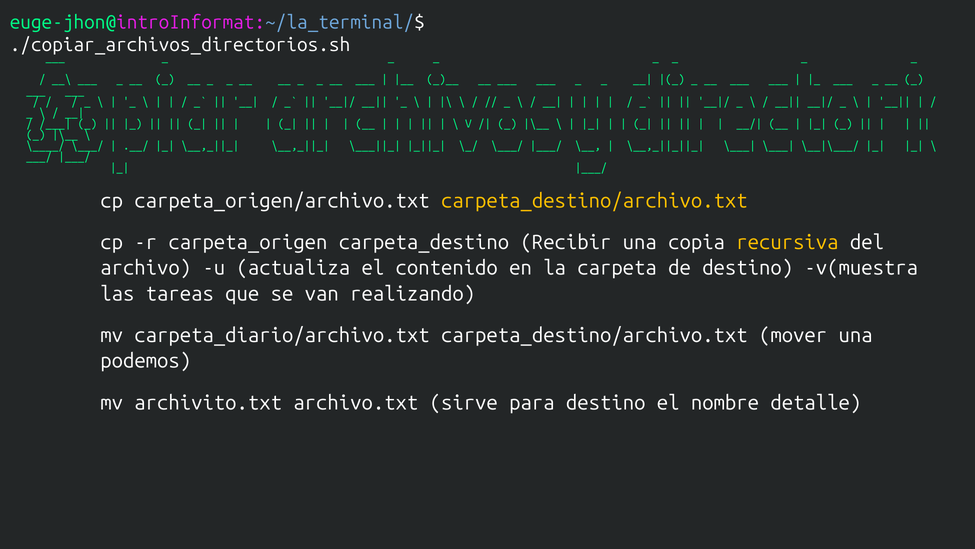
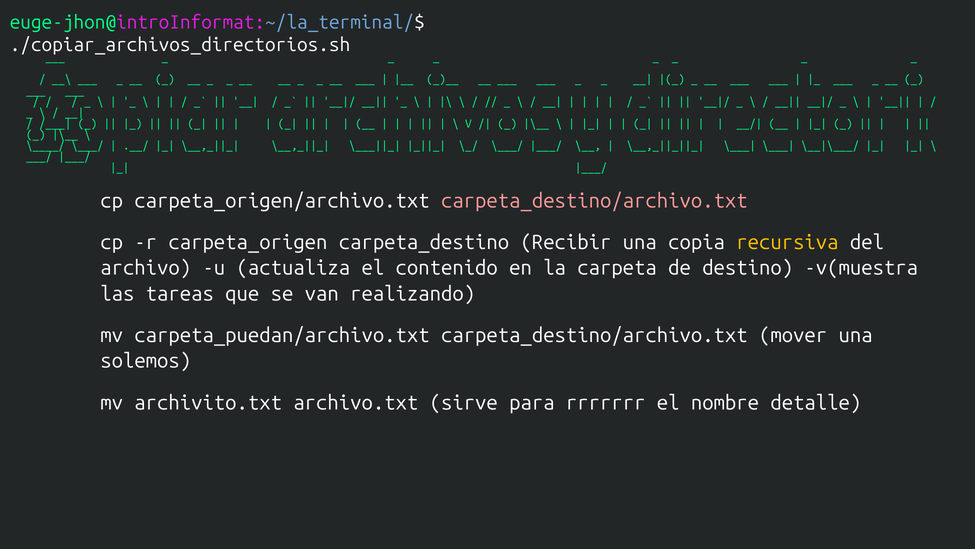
carpeta_destino/archivo.txt colour: yellow -> pink (594, 201)
carpeta_diario/archivo.txt: carpeta_diario/archivo.txt -> carpeta_puedan/archivo.txt (282, 335)
podemos: podemos -> solemos (146, 361)
para destino: destino -> rrrrrrr (606, 403)
